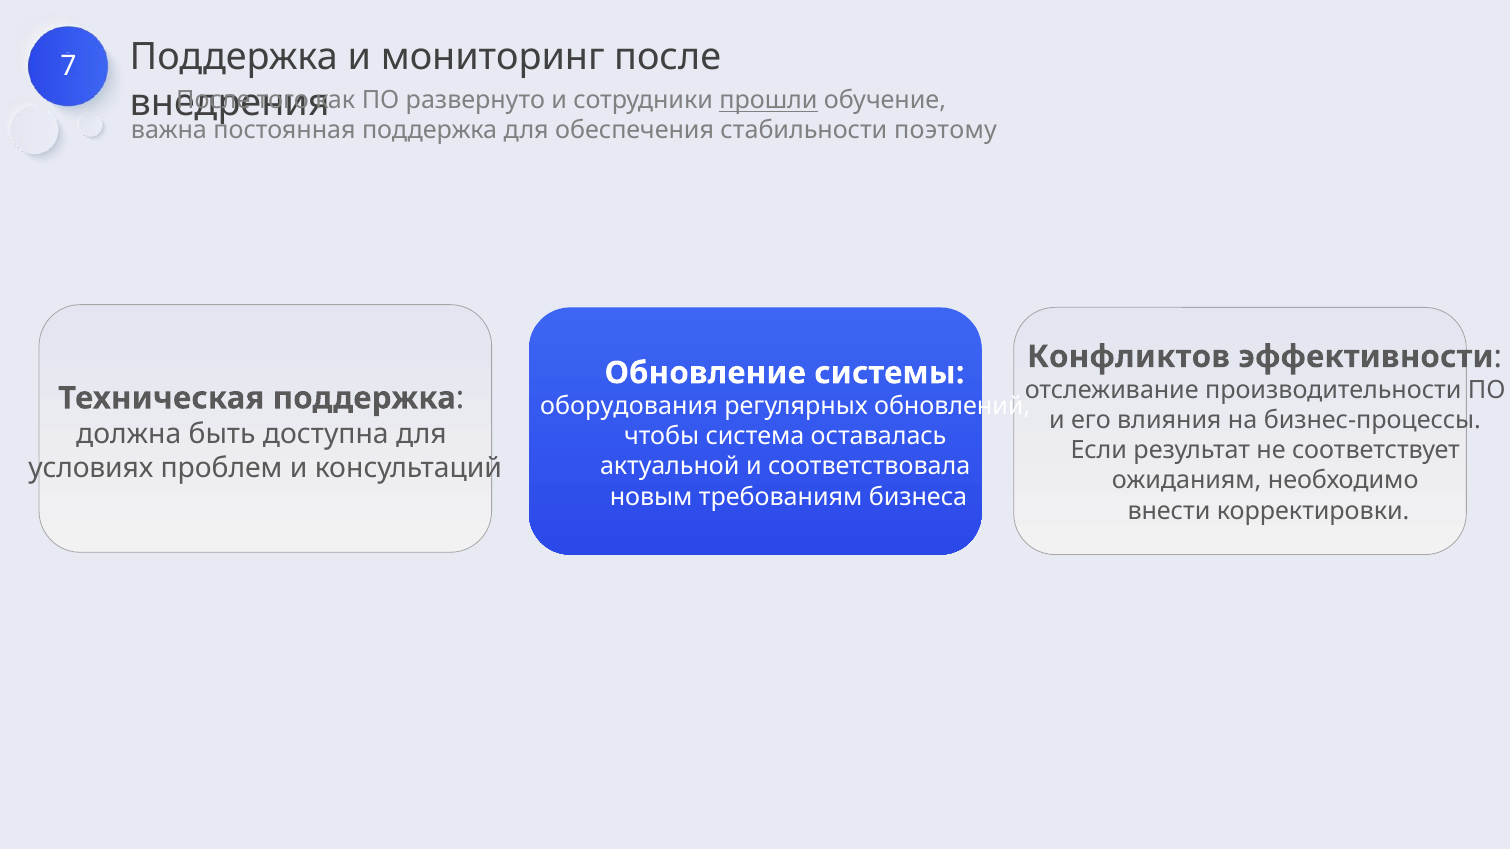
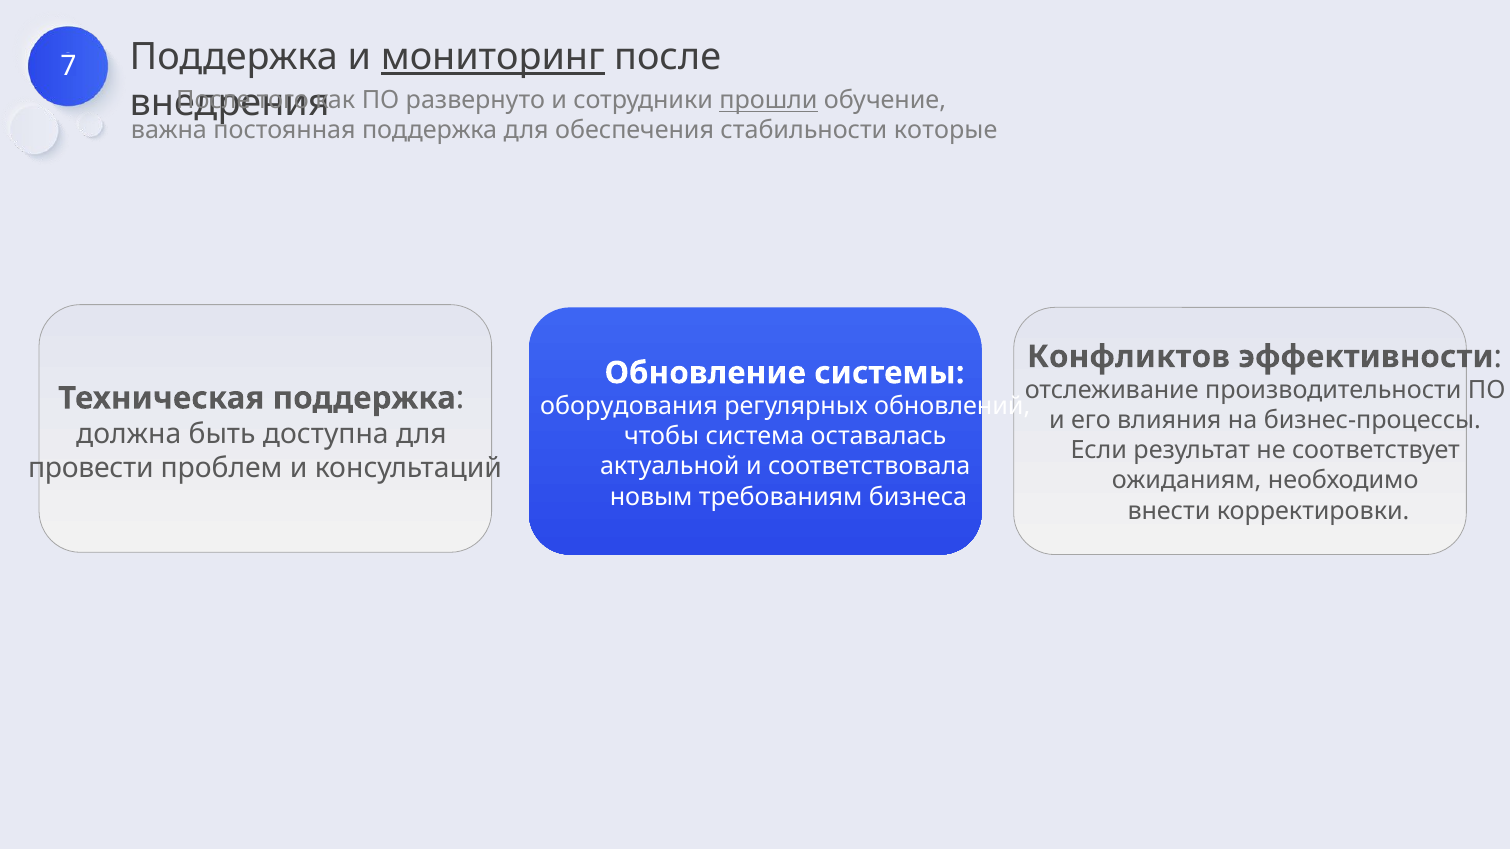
мониторинг underline: none -> present (493, 57)
поэтому: поэтому -> которые (946, 131)
условиях: условиях -> провести (91, 468)
